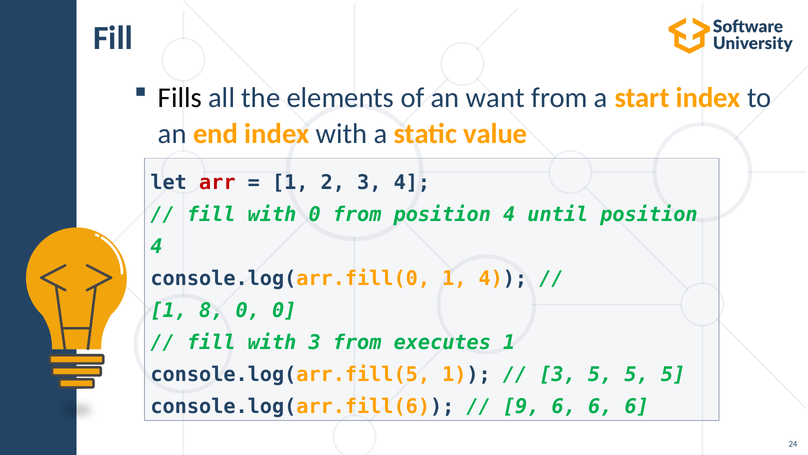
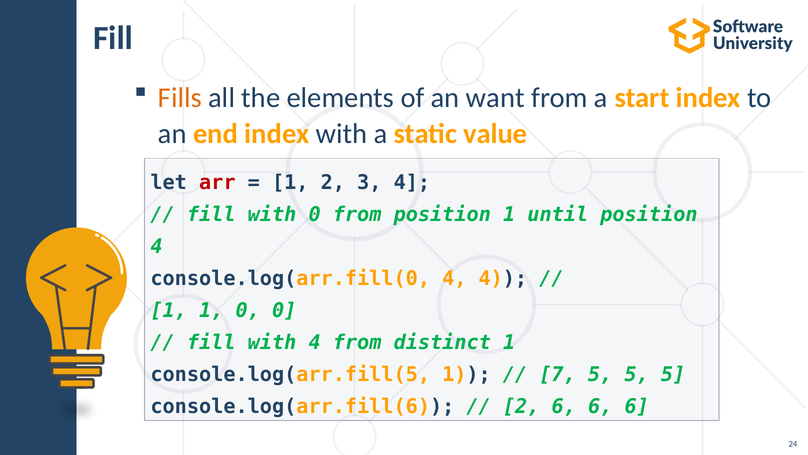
Fills colour: black -> orange (180, 98)
from position 4: 4 -> 1 (509, 214)
console.log(arr.fill(0 1: 1 -> 4 (454, 278)
1 8: 8 -> 1 (211, 310)
with 3: 3 -> 4 (315, 342)
executes: executes -> distinct (442, 342)
3: 3 -> 7 (558, 374)
9: 9 -> 2 (521, 406)
